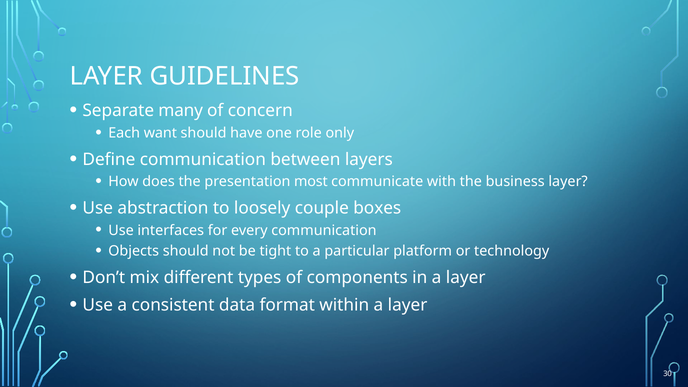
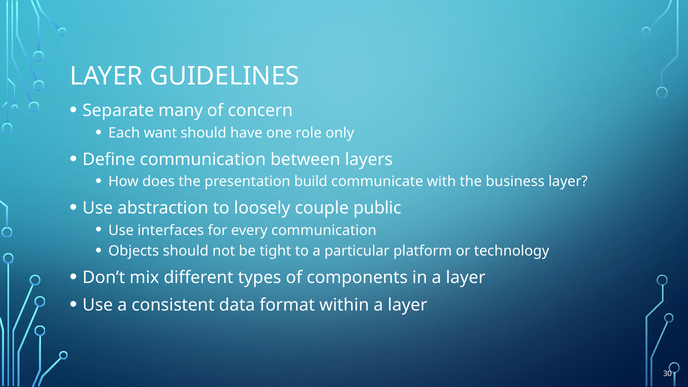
most: most -> build (311, 182)
boxes: boxes -> public (377, 208)
